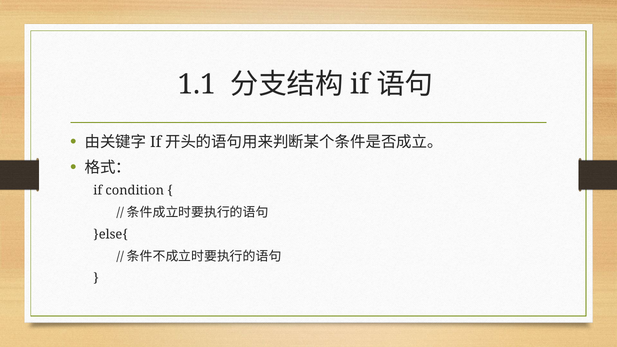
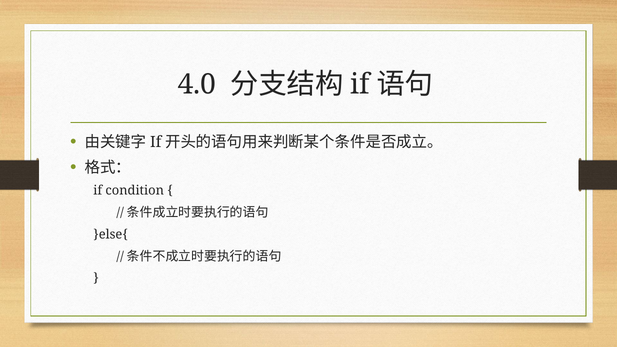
1.1: 1.1 -> 4.0 (197, 85)
